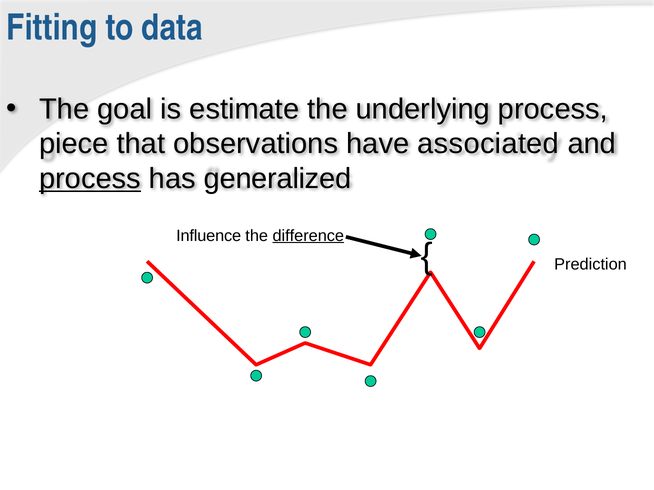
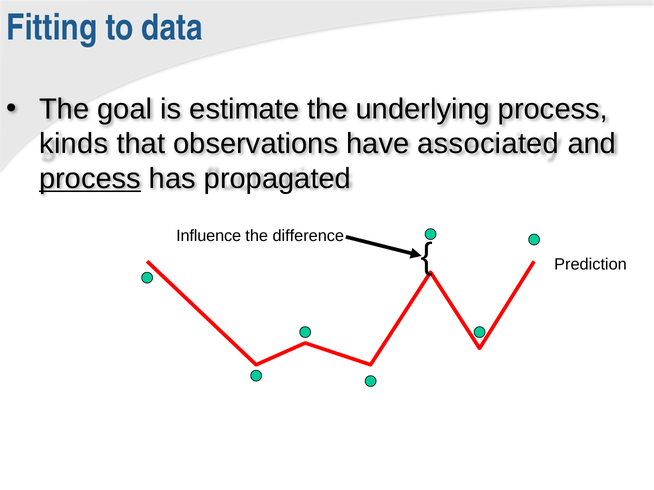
piece: piece -> kinds (74, 144)
generalized: generalized -> propagated (277, 179)
difference underline: present -> none (308, 236)
